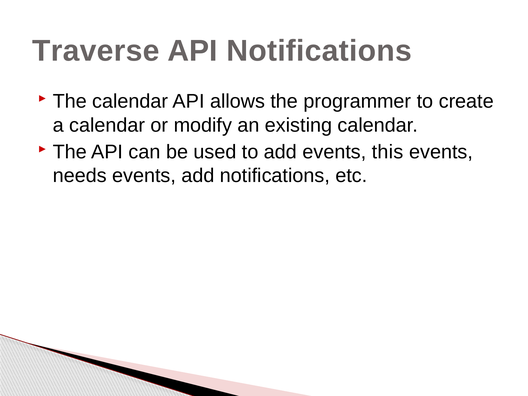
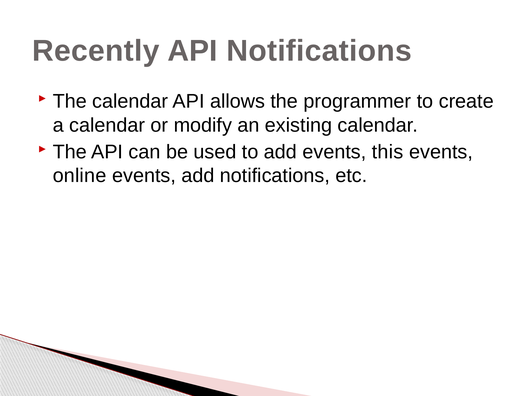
Traverse: Traverse -> Recently (96, 51)
needs: needs -> online (80, 176)
